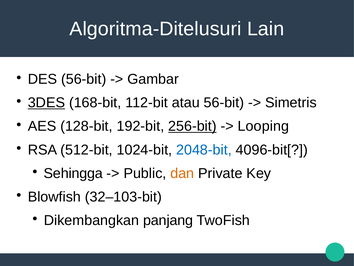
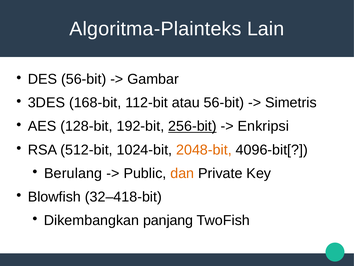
Algoritma-Ditelusuri: Algoritma-Ditelusuri -> Algoritma-Plainteks (155, 29)
3DES underline: present -> none (46, 103)
Looping: Looping -> Enkripsi (263, 126)
2048-bit colour: blue -> orange (204, 149)
Sehingga: Sehingga -> Berulang (73, 173)
32–103-bit: 32–103-bit -> 32–418-bit (123, 196)
